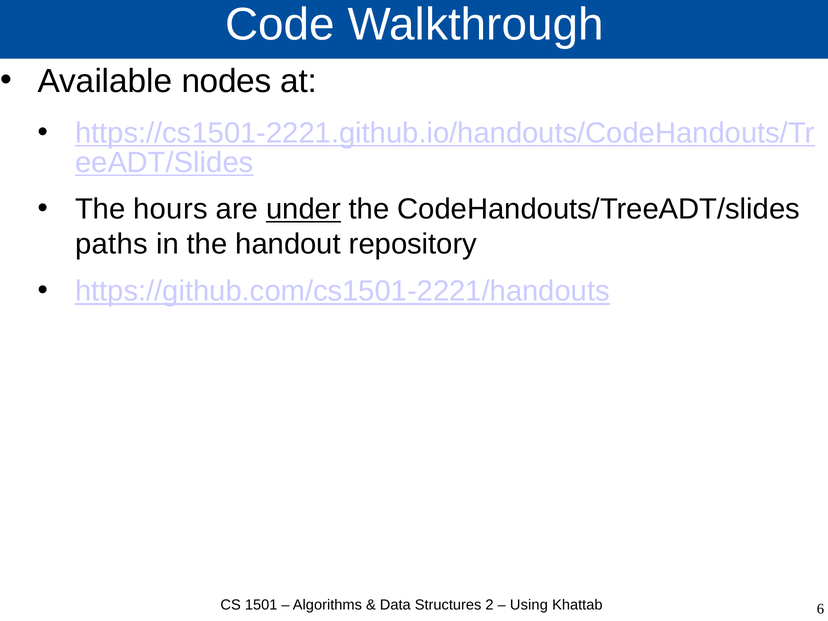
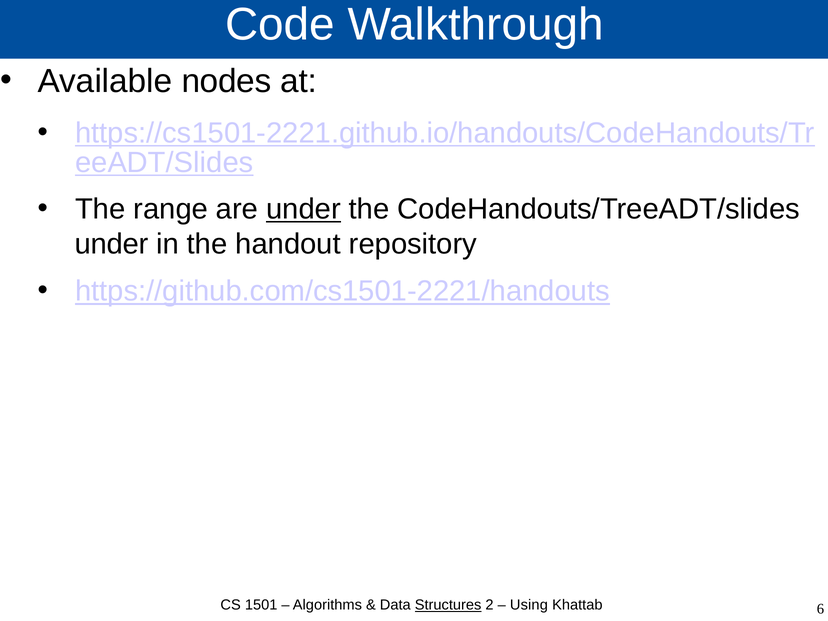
hours: hours -> range (171, 209)
paths: paths -> under (112, 244)
Structures underline: none -> present (448, 605)
